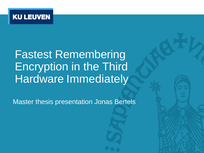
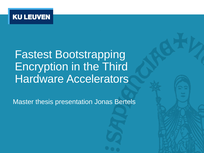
Remembering: Remembering -> Bootstrapping (90, 54)
Immediately: Immediately -> Accelerators (98, 79)
